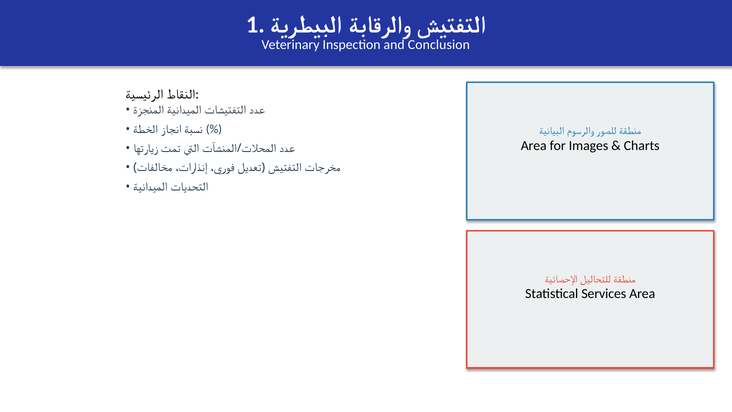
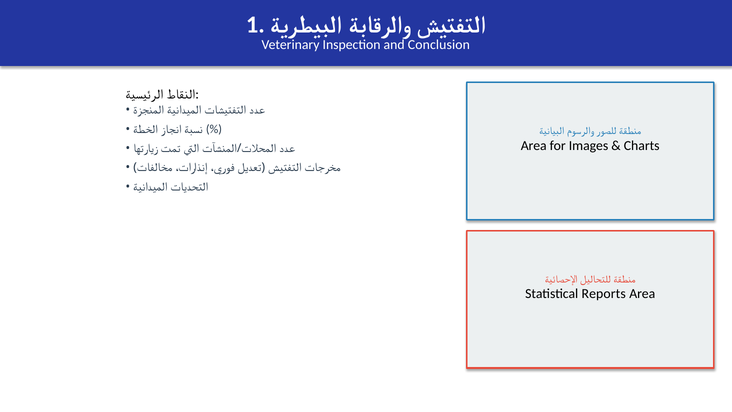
Services: Services -> Reports (604, 294)
